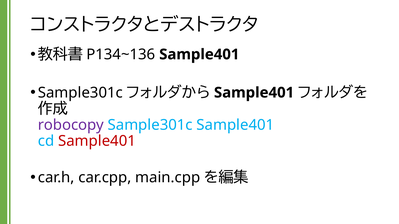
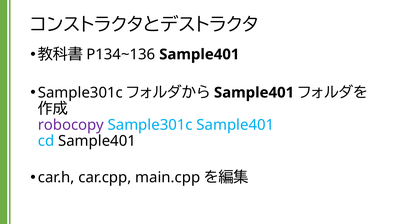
Sample401 colour: red -> black (97, 141)
